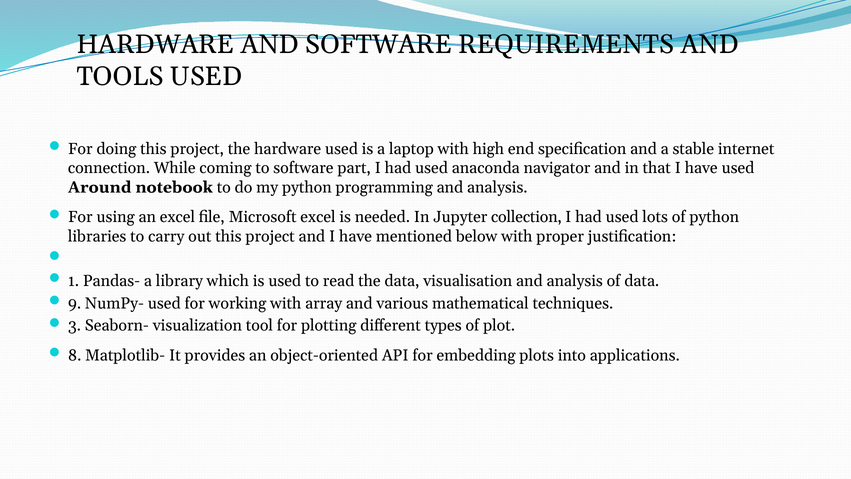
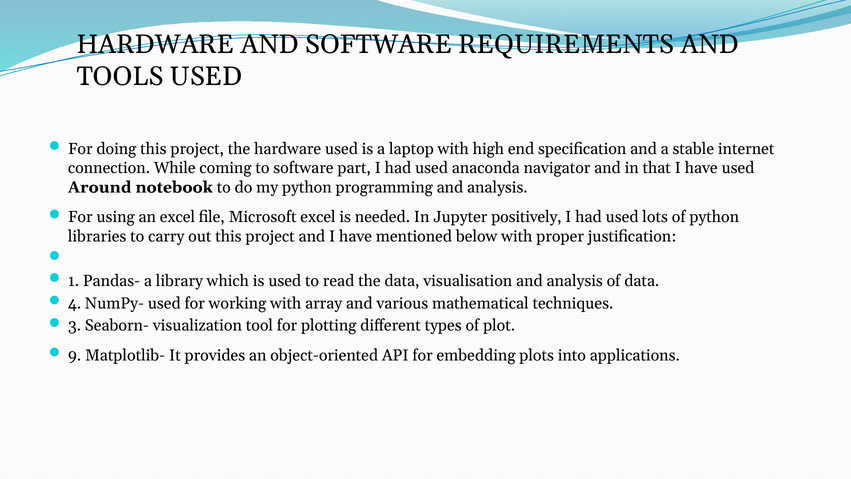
collection: collection -> positively (526, 217)
9: 9 -> 4 (75, 303)
8: 8 -> 9 (75, 355)
